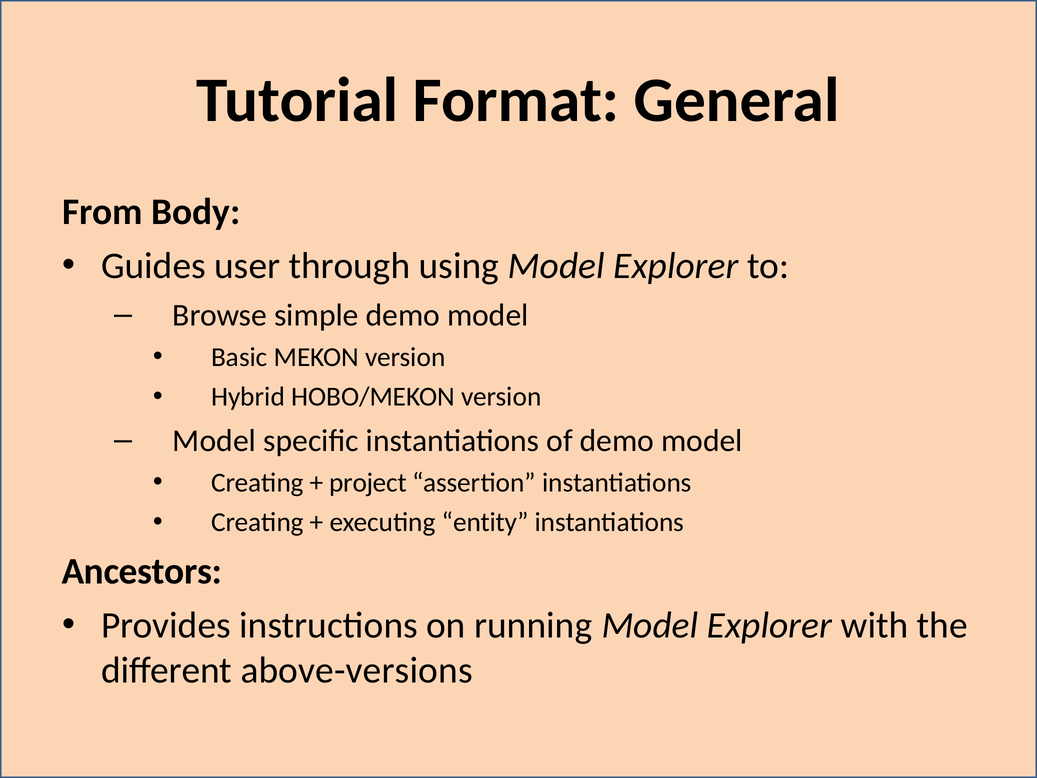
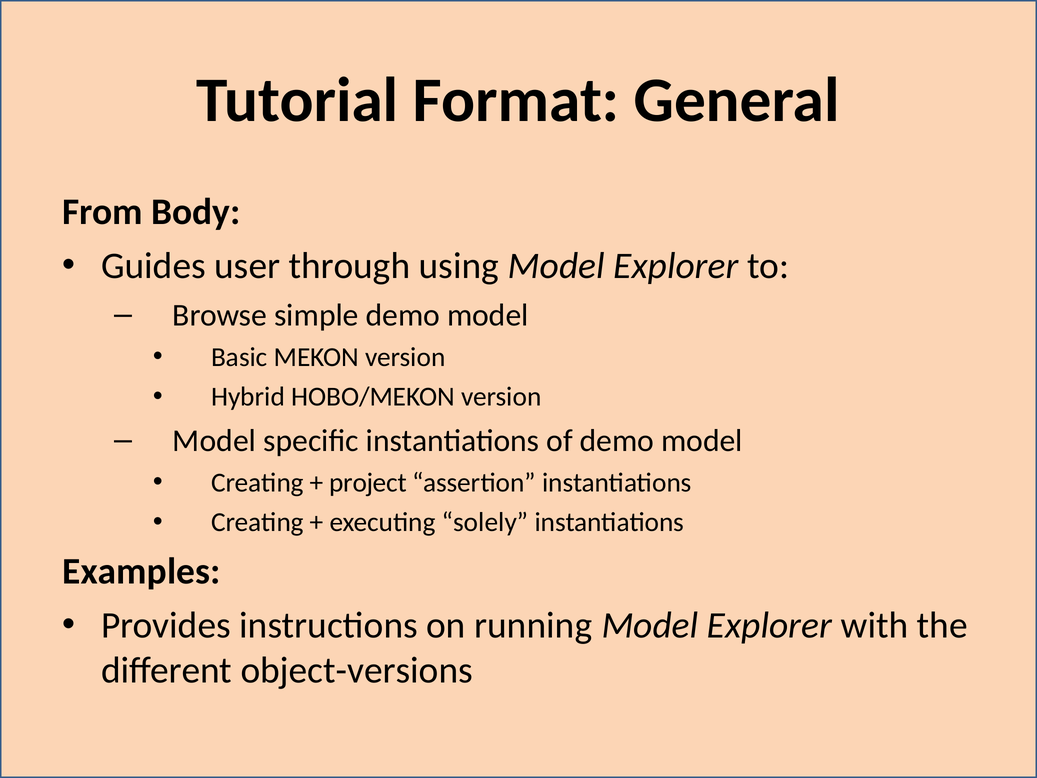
entity: entity -> solely (485, 522)
Ancestors: Ancestors -> Examples (141, 571)
above-versions: above-versions -> object-versions (357, 670)
